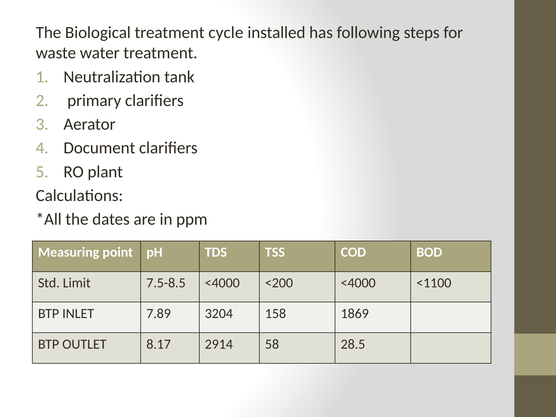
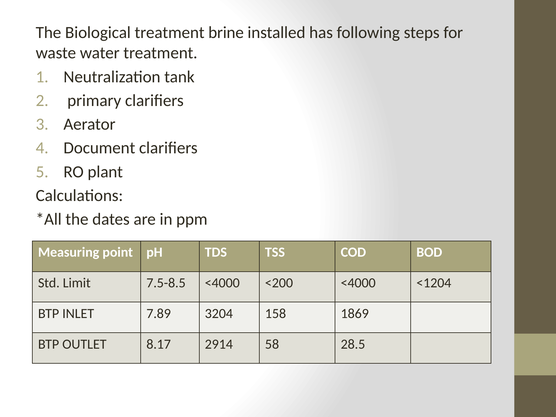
cycle: cycle -> brine (226, 33)
<1100: <1100 -> <1204 (434, 283)
